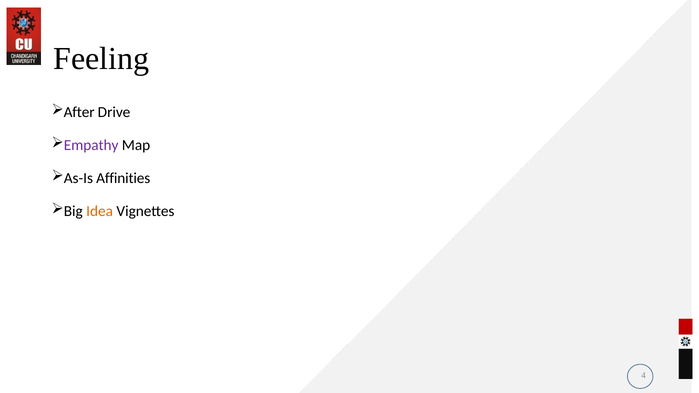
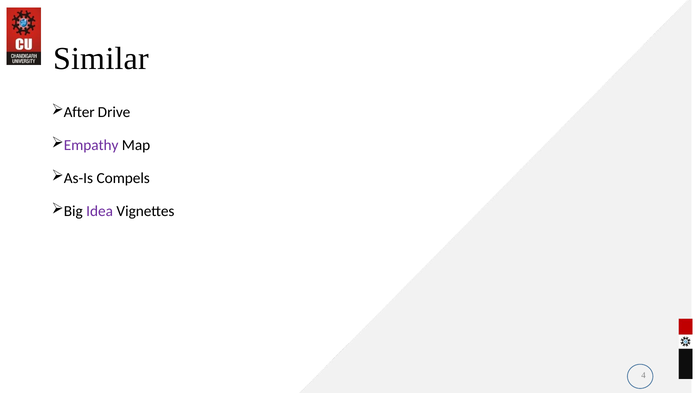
Feeling: Feeling -> Similar (101, 59)
Affinities: Affinities -> Compels (123, 178)
Idea colour: orange -> purple (100, 211)
